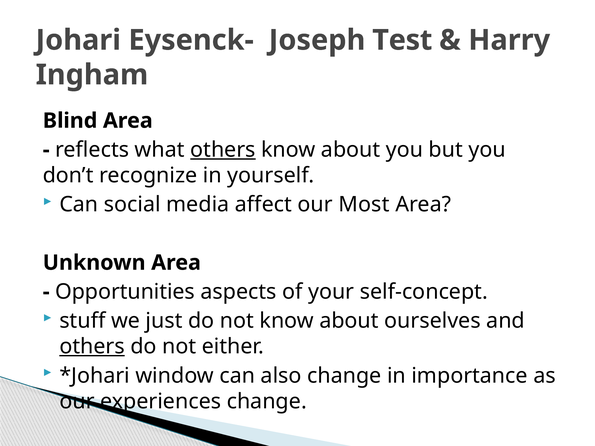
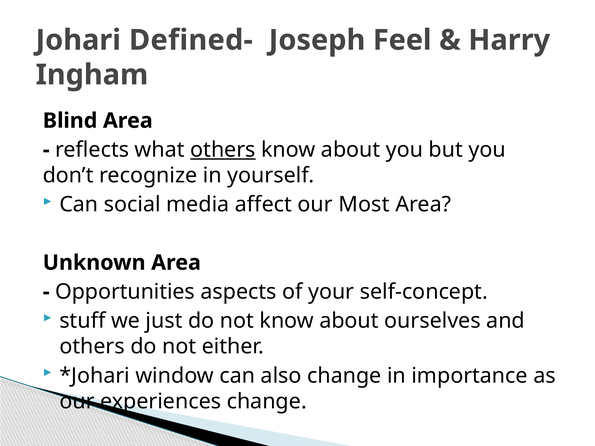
Eysenck-: Eysenck- -> Defined- (191, 40)
Test: Test -> Feel (402, 40)
others underline: present -> none (92, 347)
